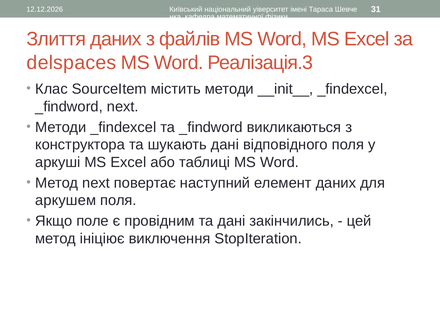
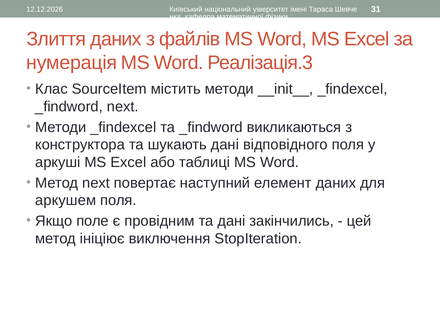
delspaces: delspaces -> нумерація (72, 63)
